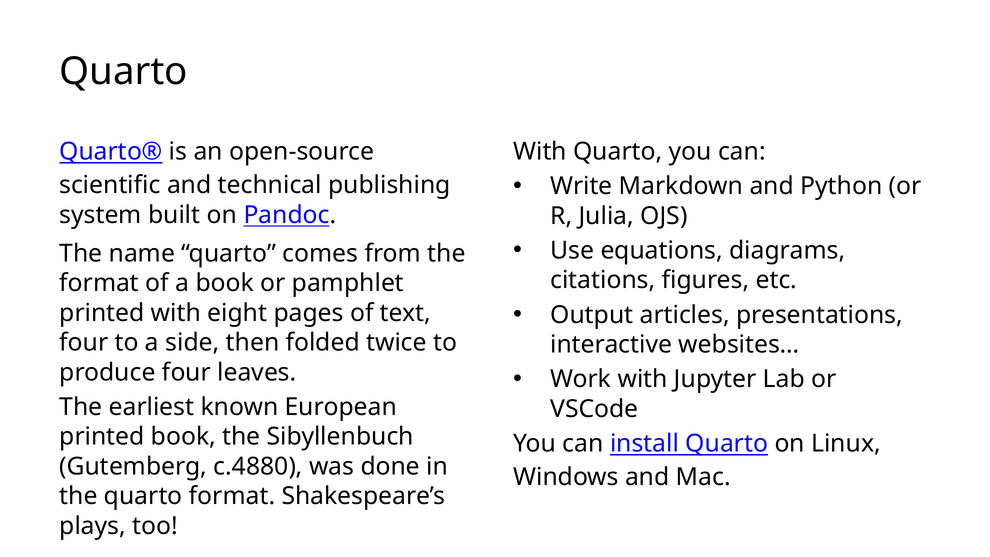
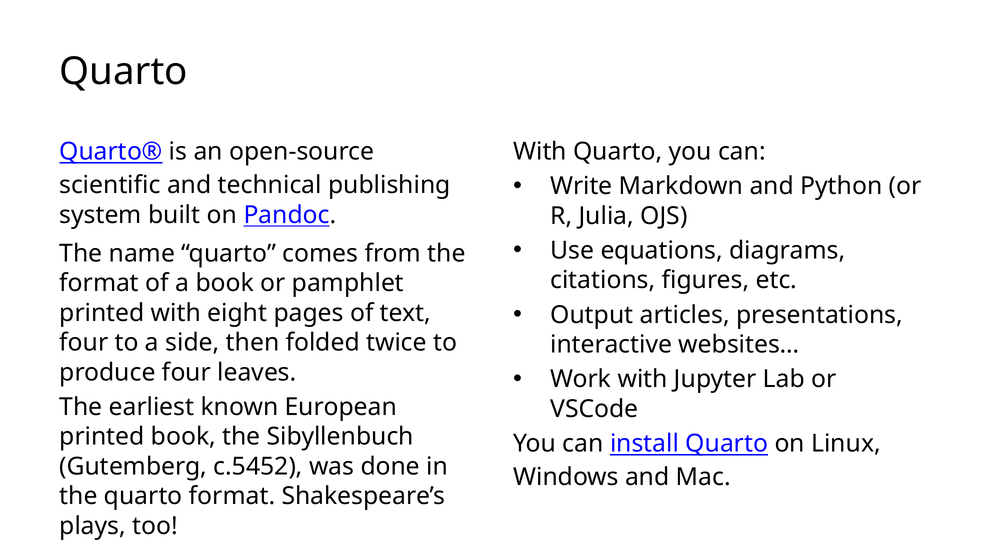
c.4880: c.4880 -> c.5452 (258, 466)
